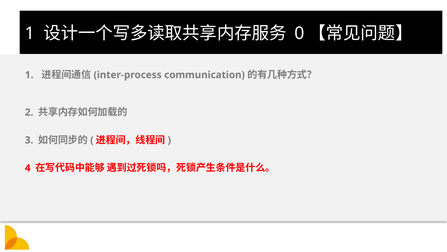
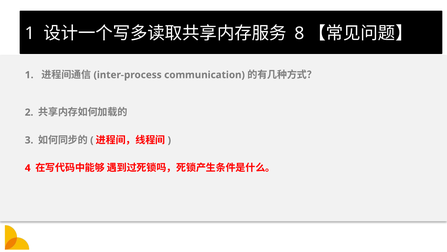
0: 0 -> 8 (299, 33)
